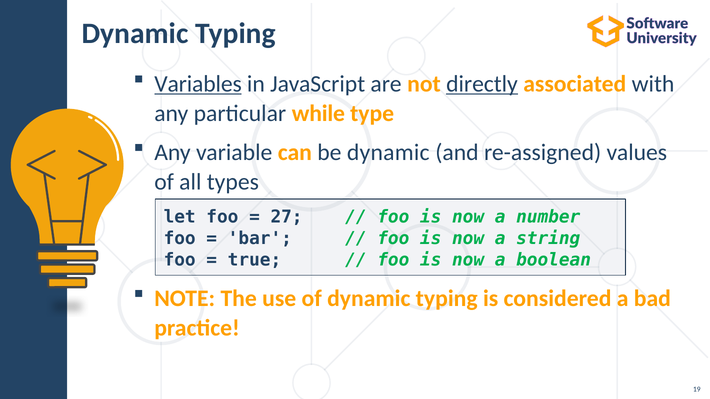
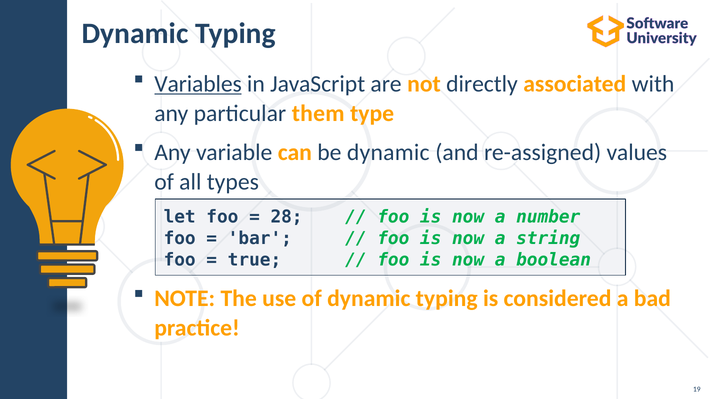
directly underline: present -> none (482, 84)
while: while -> them (318, 114)
27: 27 -> 28 (287, 217)
